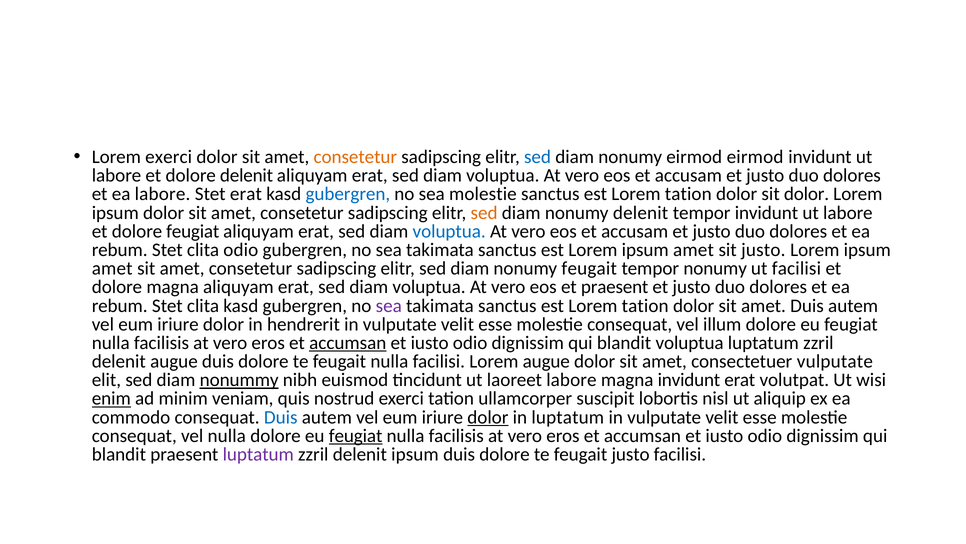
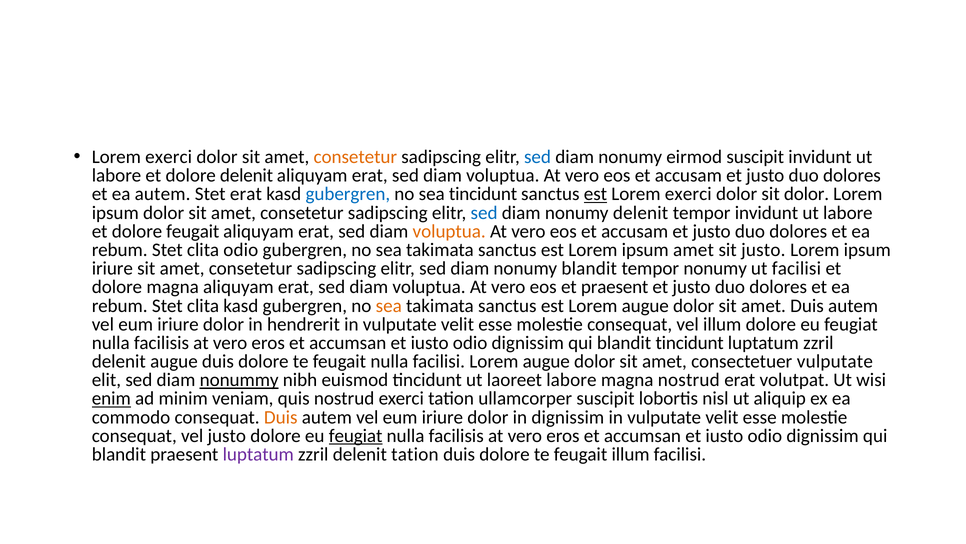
eirmod eirmod: eirmod -> suscipit (755, 157)
ea labore: labore -> autem (163, 194)
sea molestie: molestie -> tincidunt (483, 194)
est underline: none -> present (595, 194)
tation: tation -> exerci (688, 194)
sed colour: orange -> blue (484, 213)
dolore feugiat: feugiat -> feugait (193, 231)
voluptua colour: blue -> orange (449, 231)
amet: amet -> iriure (112, 268)
nonumy feugait: feugait -> blandit (589, 268)
sea colour: purple -> orange (389, 305)
tation: tation -> augue (645, 305)
accumsan underline: present -> none (348, 343)
blandit voluptua: voluptua -> tincidunt (690, 343)
magna invidunt: invidunt -> nostrud (689, 380)
Duis colour: blue -> orange (281, 417)
dolor underline: present -> none (488, 417)
in luptatum: luptatum -> dignissim (568, 417)
vel nulla: nulla -> justo (227, 435)
delenit ipsum: ipsum -> tation (415, 454)
feugait justo: justo -> illum (631, 454)
